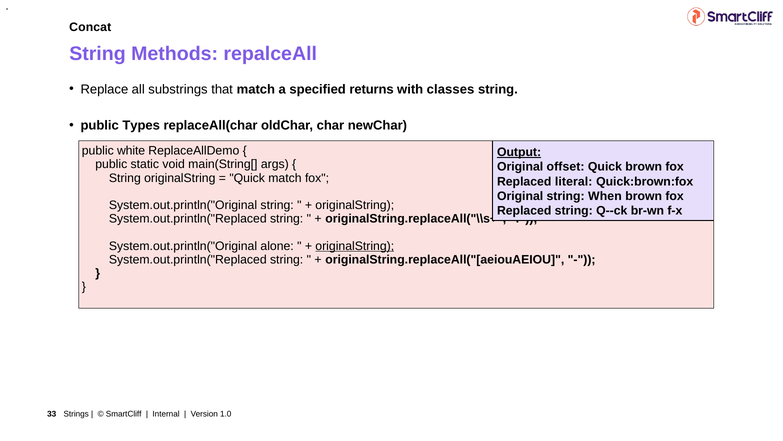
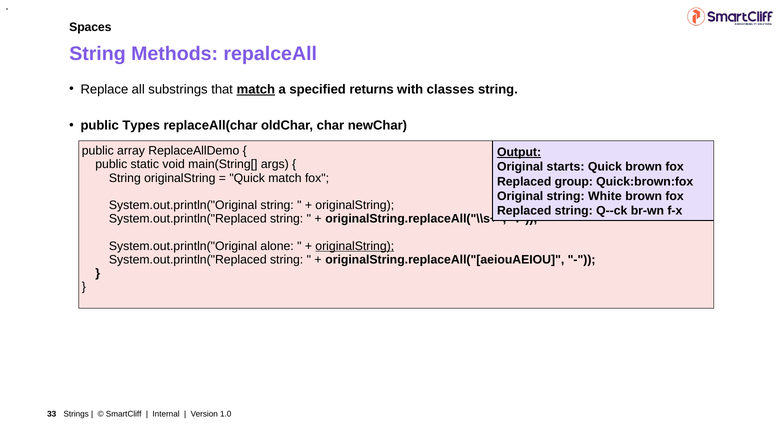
Concat: Concat -> Spaces (90, 27)
match underline: none -> present (256, 89)
white: white -> array (131, 151)
offset: offset -> starts (566, 167)
literal: literal -> group (574, 181)
When: When -> White (605, 196)
